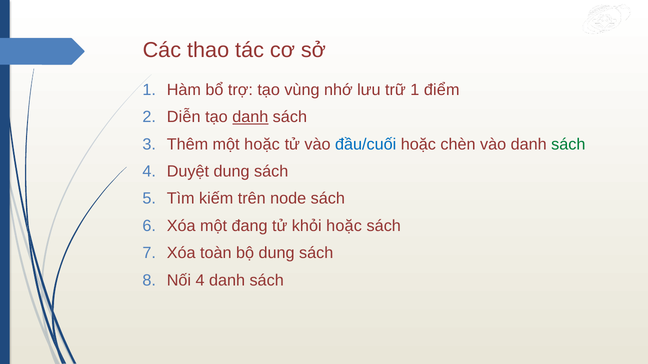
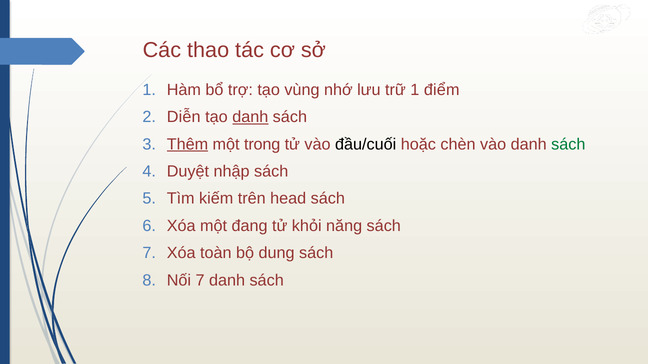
Thêm underline: none -> present (187, 144)
một hoặc: hoặc -> trong (262, 144)
đầu/cuối colour: blue -> black (366, 144)
Duyệt dung: dung -> nhập (232, 172)
node: node -> head (288, 199)
khỏi hoặc: hoặc -> năng (344, 226)
Nối 4: 4 -> 7 (200, 281)
